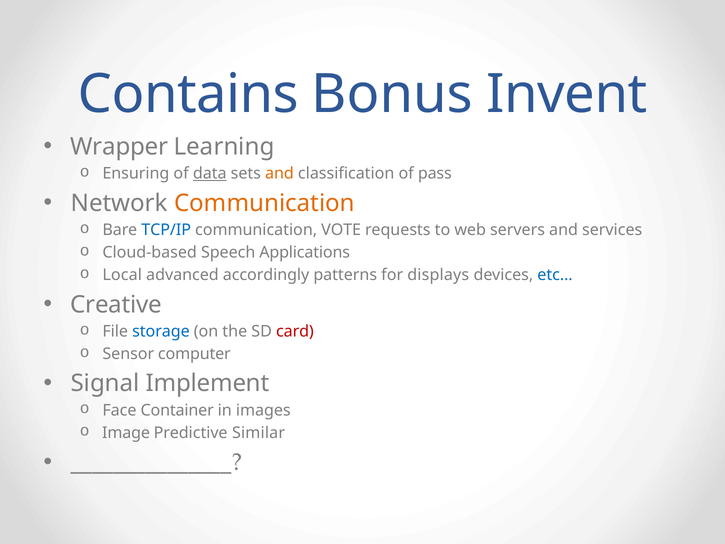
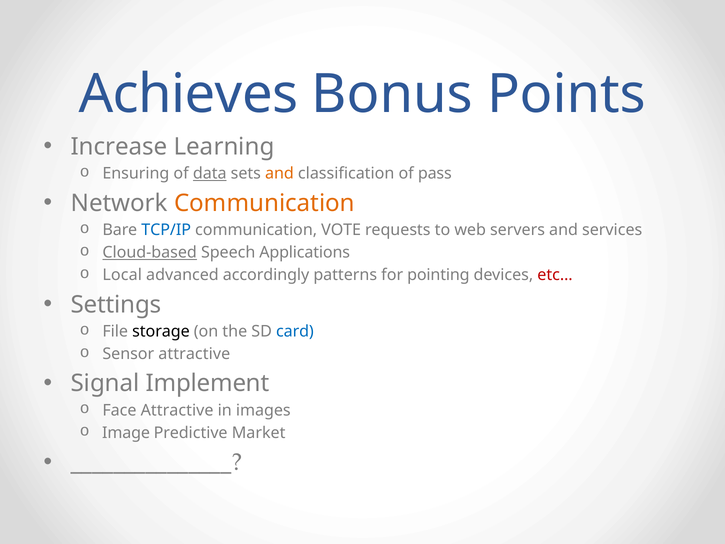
Contains: Contains -> Achieves (188, 94)
Invent: Invent -> Points (567, 94)
Wrapper: Wrapper -> Increase (119, 147)
Cloud-based underline: none -> present (150, 252)
displays: displays -> pointing (438, 275)
etc… colour: blue -> red (555, 275)
Creative: Creative -> Settings (116, 304)
storage colour: blue -> black (161, 331)
card colour: red -> blue (295, 331)
Sensor computer: computer -> attractive (194, 354)
Face Container: Container -> Attractive (177, 410)
Similar: Similar -> Market (259, 433)
